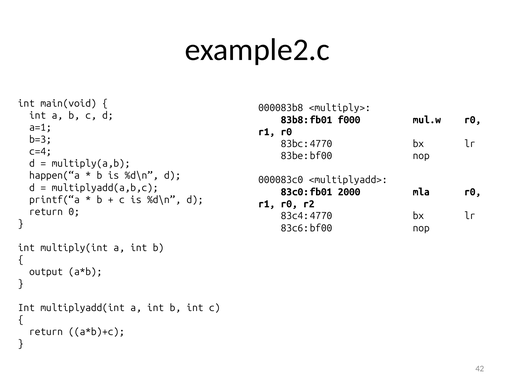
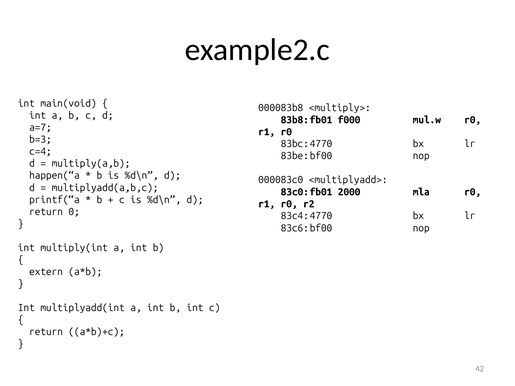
a=1: a=1 -> a=7 (40, 128)
output: output -> extern (46, 272)
